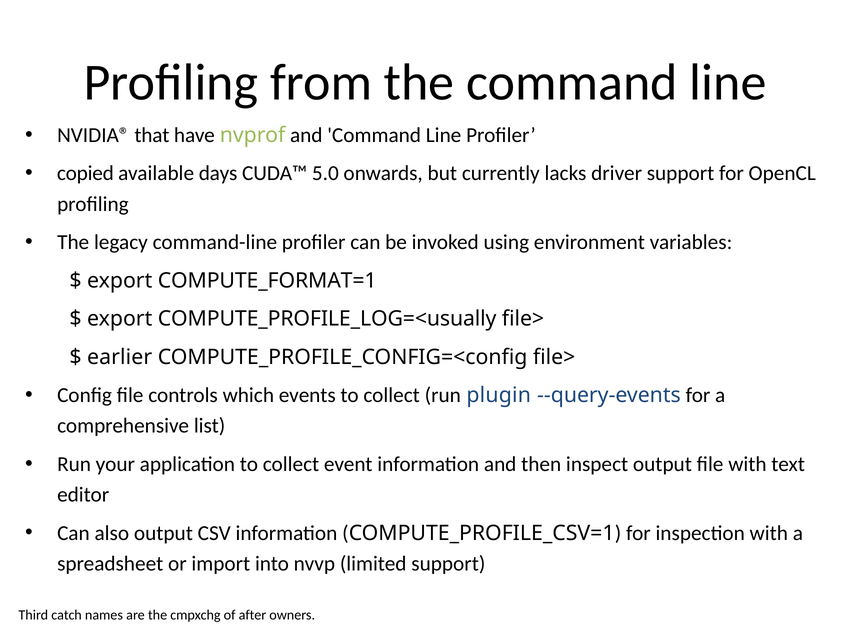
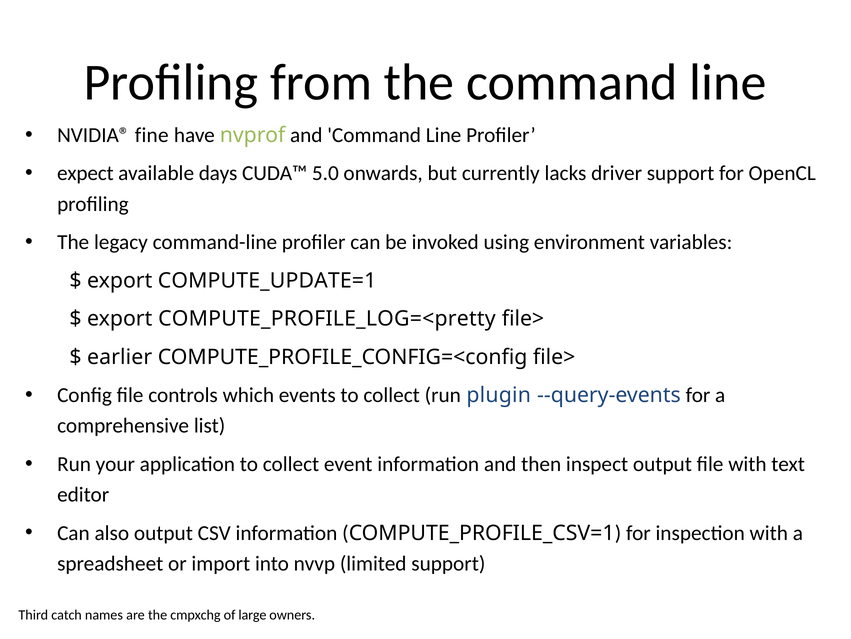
that: that -> fine (152, 135)
copied: copied -> expect (85, 173)
COMPUTE_FORMAT=1: COMPUTE_FORMAT=1 -> COMPUTE_UPDATE=1 (267, 280)
COMPUTE_PROFILE_LOG=<usually: COMPUTE_PROFILE_LOG=<usually -> COMPUTE_PROFILE_LOG=<pretty (327, 318)
after: after -> large (252, 614)
